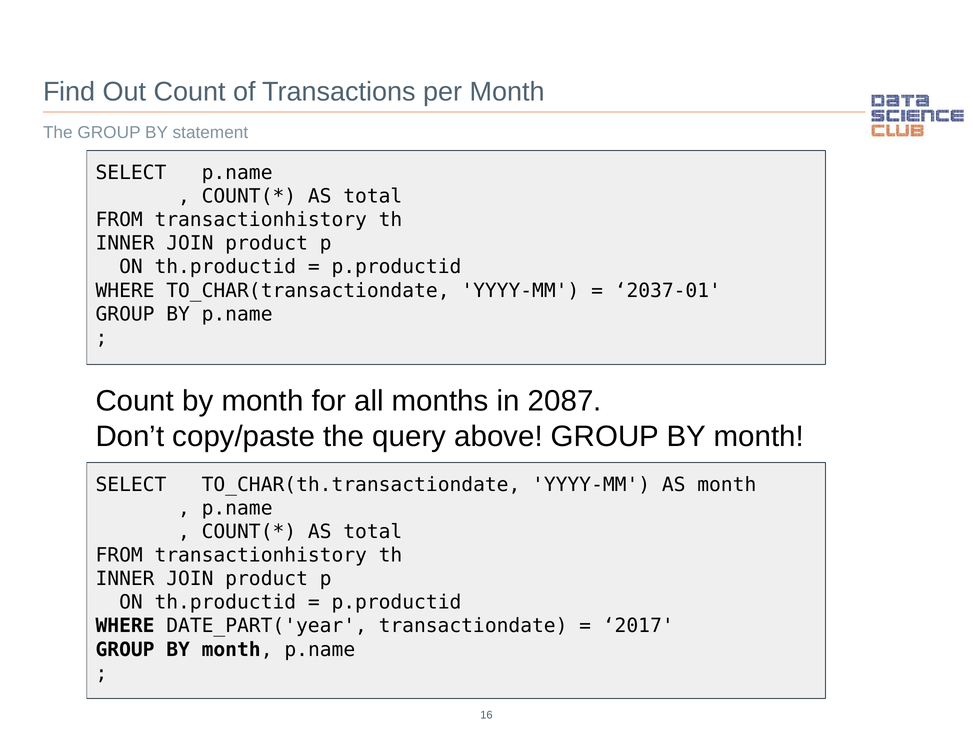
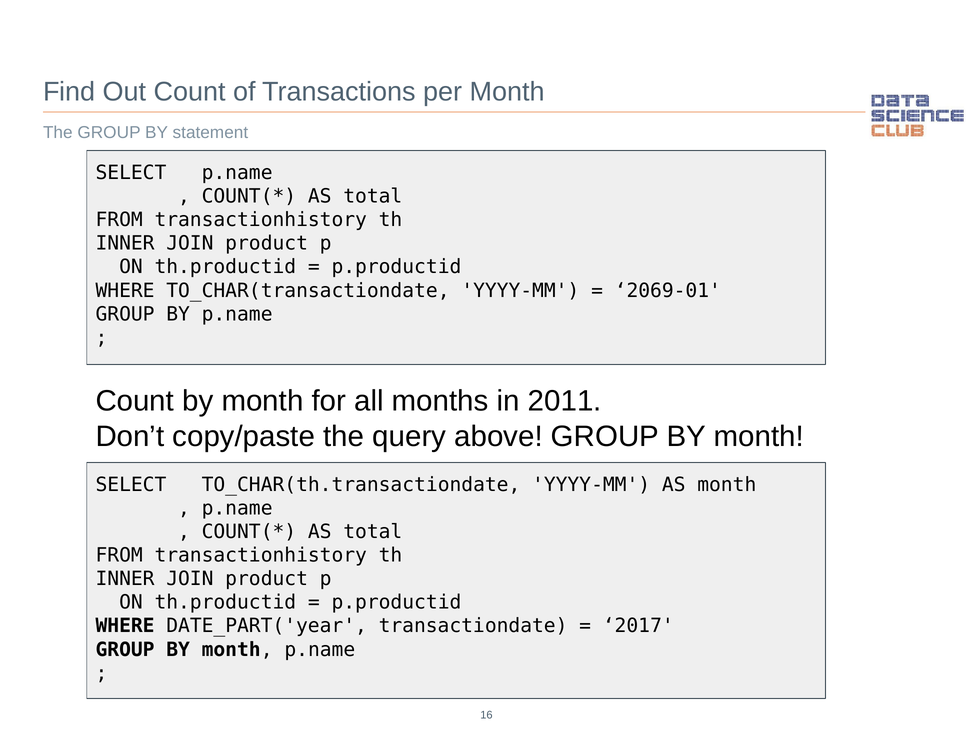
2037-01: 2037-01 -> 2069-01 (668, 291)
2087: 2087 -> 2011 (565, 401)
